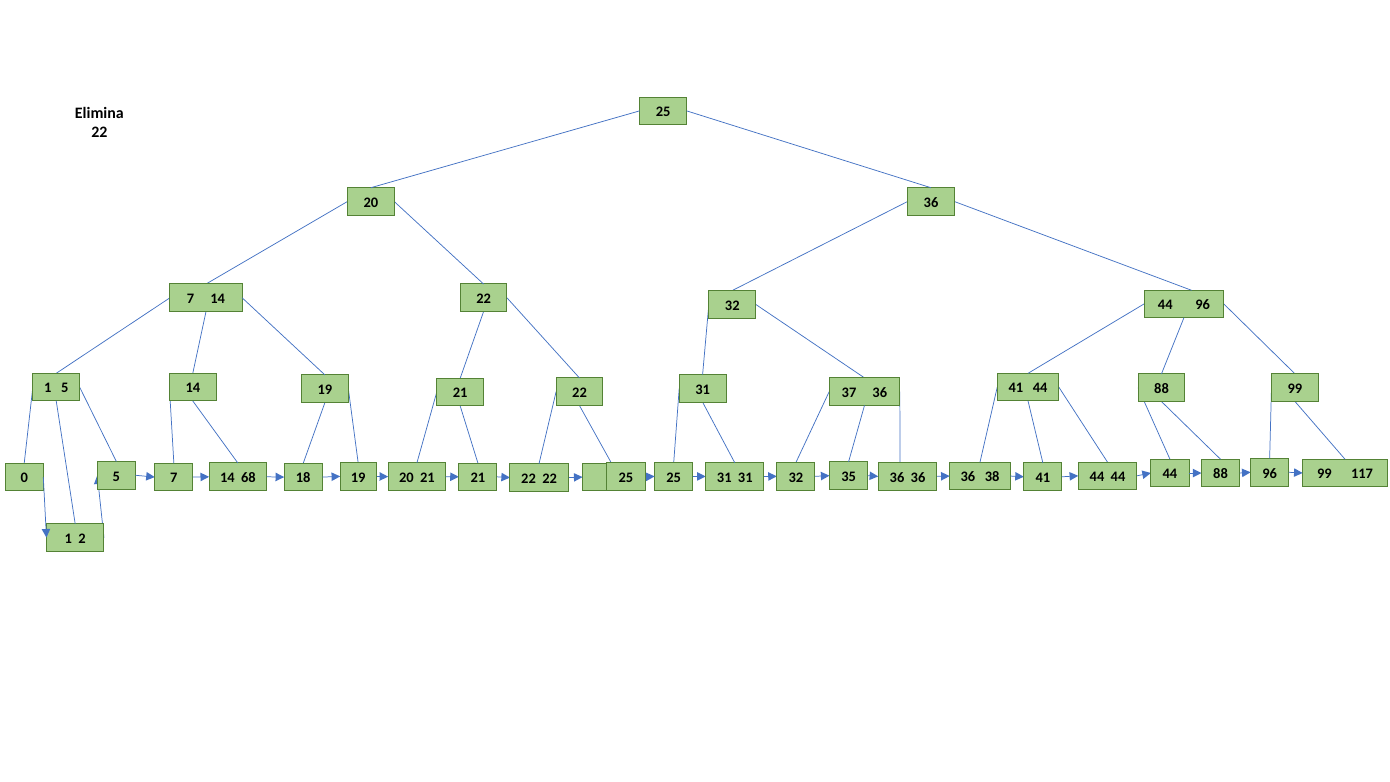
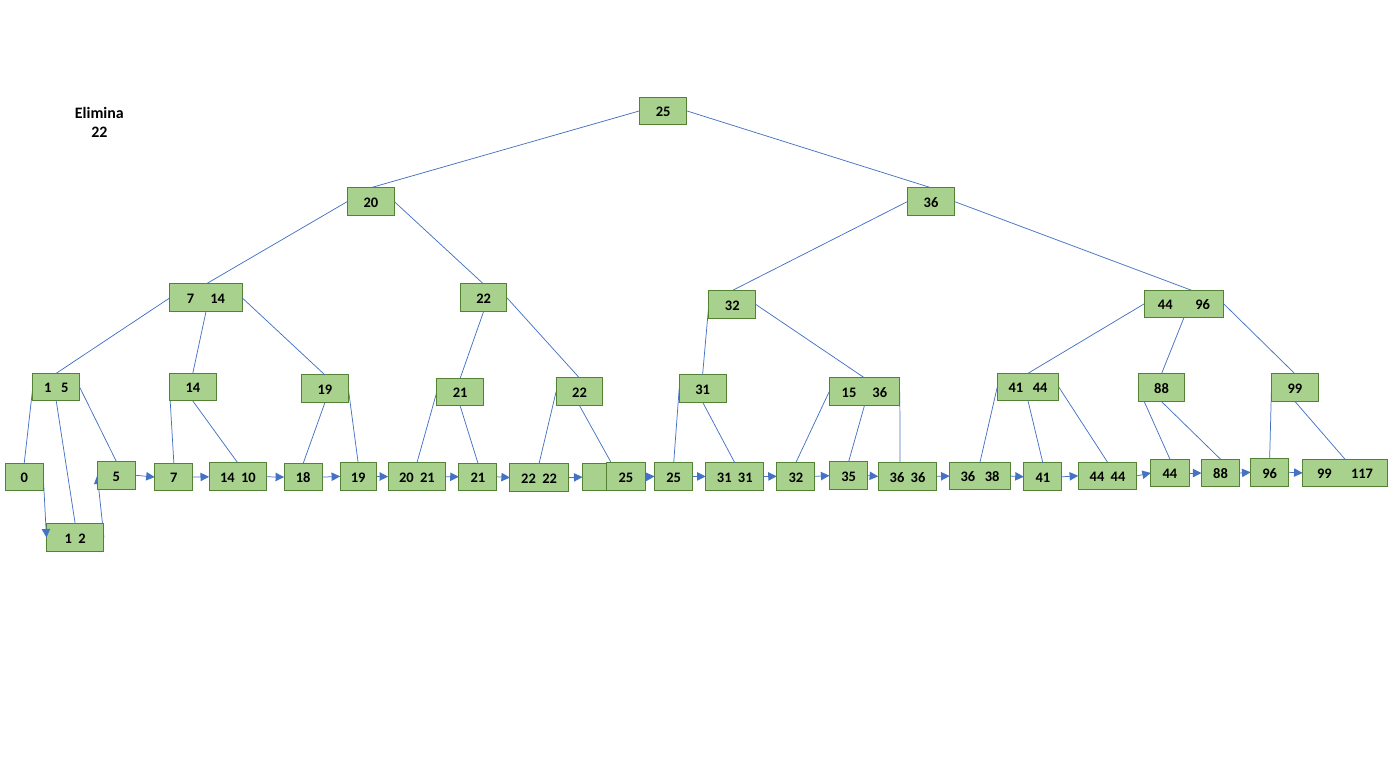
37: 37 -> 15 (849, 393)
68: 68 -> 10 (248, 478)
